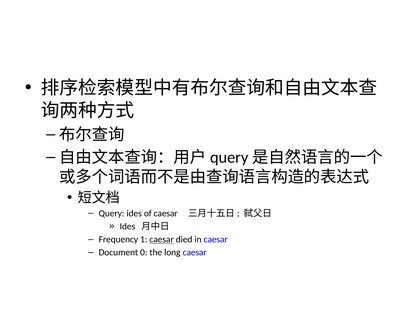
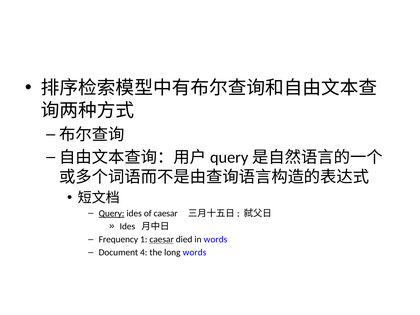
Query underline: none -> present (112, 213)
in caesar: caesar -> words (216, 239)
0: 0 -> 4 (144, 253)
long caesar: caesar -> words (195, 253)
